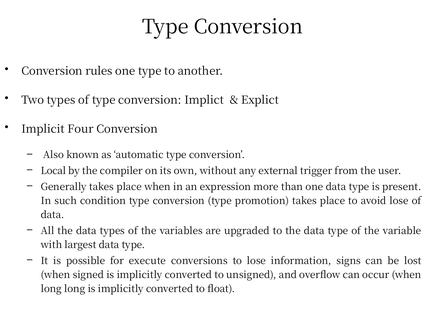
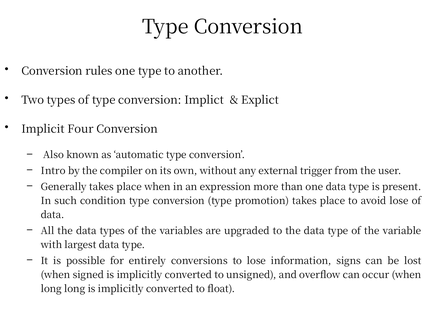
Local: Local -> Intro (53, 171)
execute: execute -> entirely (147, 261)
